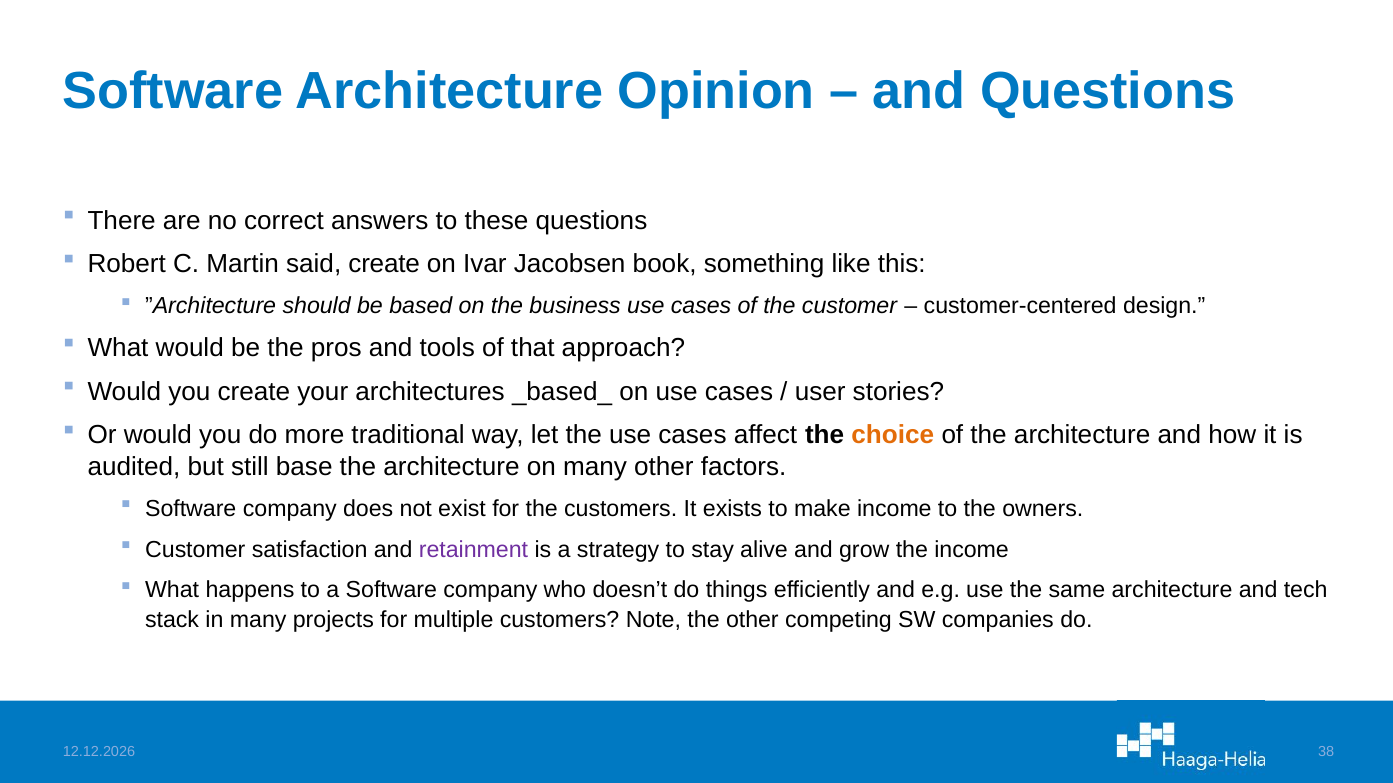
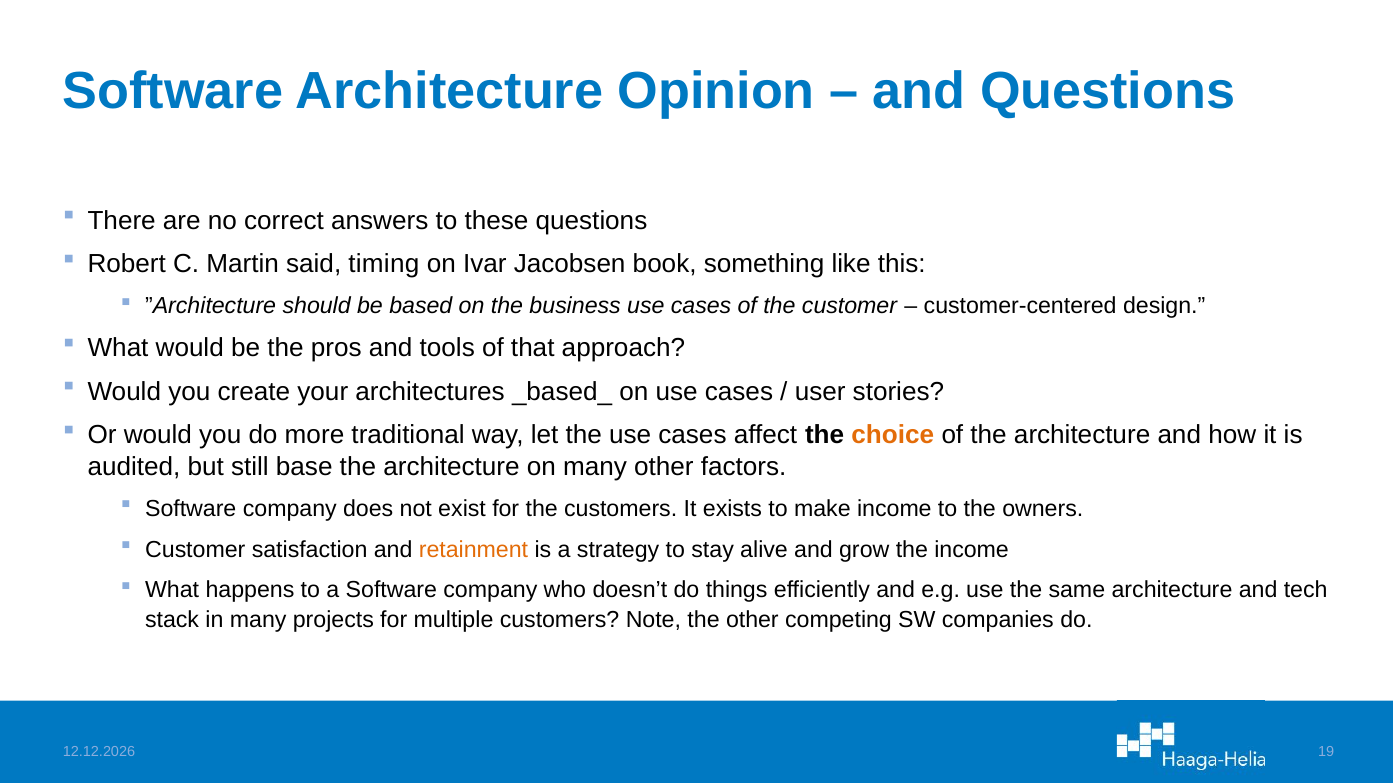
said create: create -> timing (384, 264)
retainment colour: purple -> orange (474, 550)
38: 38 -> 19 (1326, 752)
